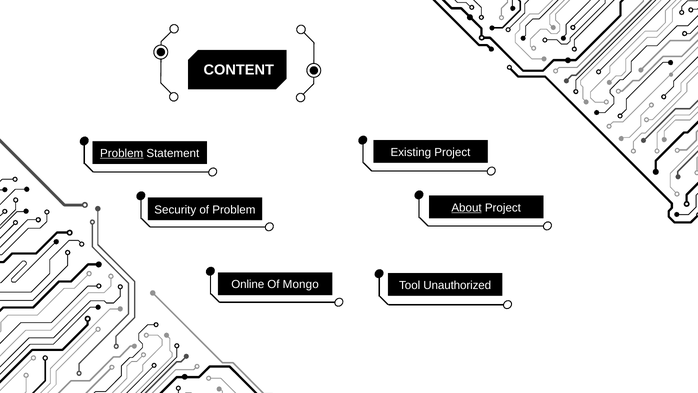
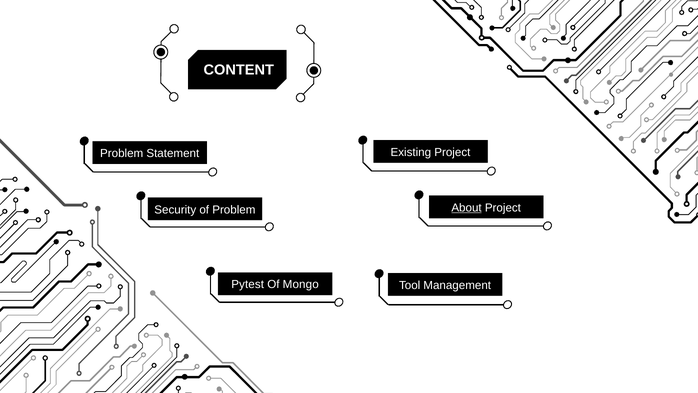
Problem underline: present -> none (122, 153)
Online: Online -> Pytest (248, 284)
Unauthorized: Unauthorized -> Management (457, 285)
